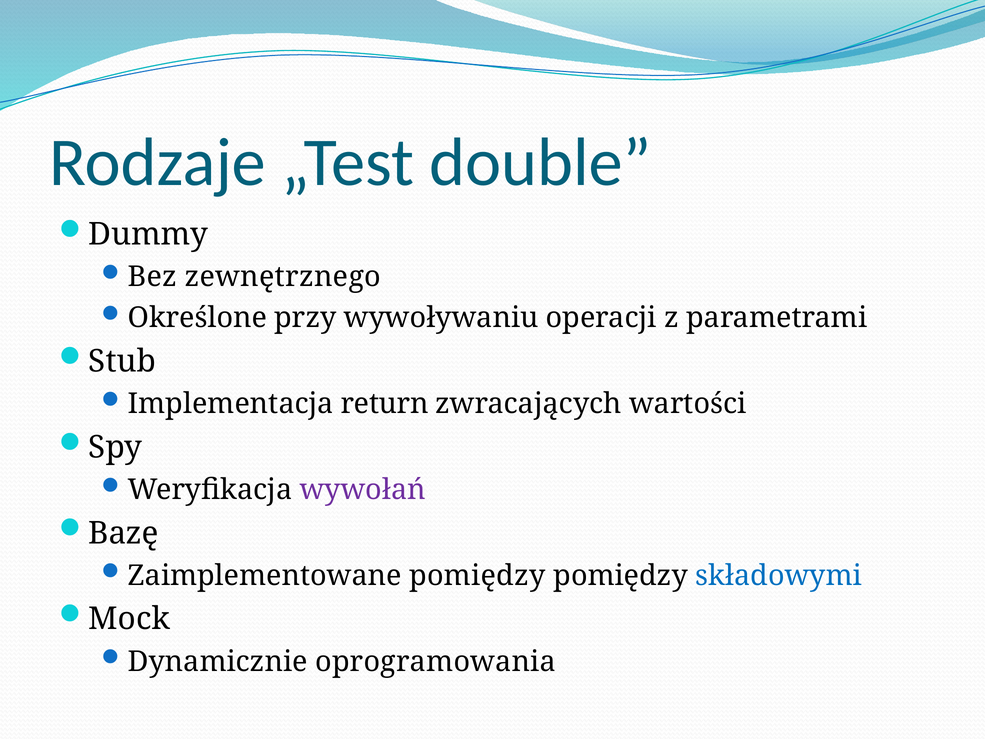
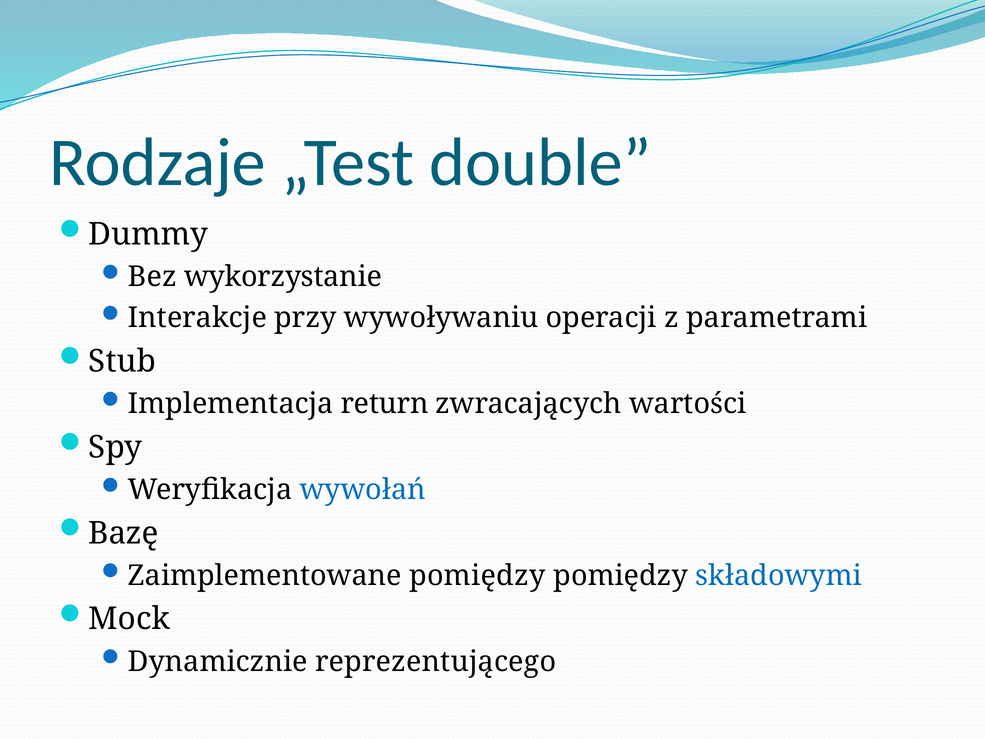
zewnętrznego: zewnętrznego -> wykorzystanie (283, 277)
Określone: Określone -> Interakcje (197, 318)
wywołań colour: purple -> blue (363, 490)
oprogramowania: oprogramowania -> reprezentującego (436, 661)
